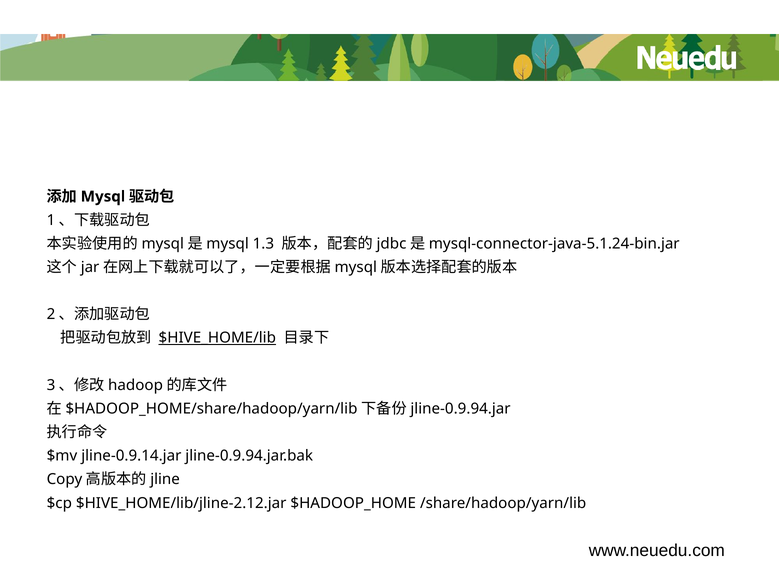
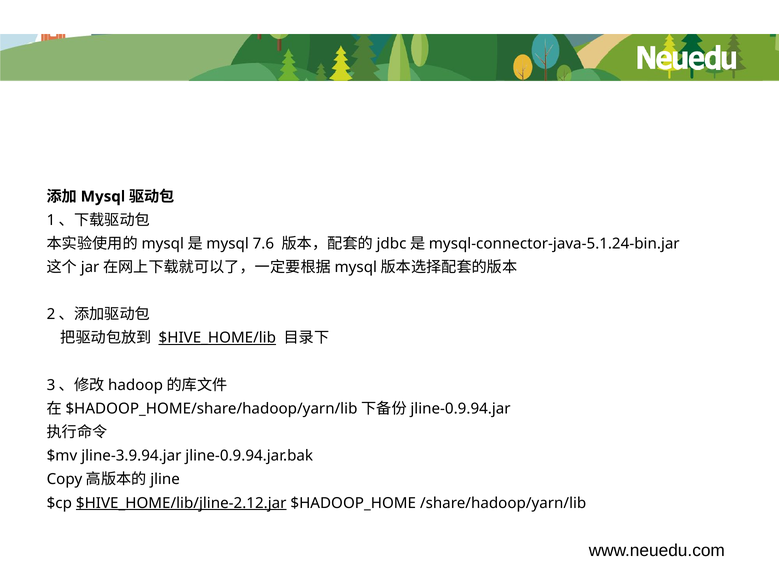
1.3: 1.3 -> 7.6 (263, 244)
jline-0.9.14.jar: jline-0.9.14.jar -> jline-3.9.94.jar (131, 456)
$HIVE_HOME/lib/jline-2.12.jar underline: none -> present (181, 503)
